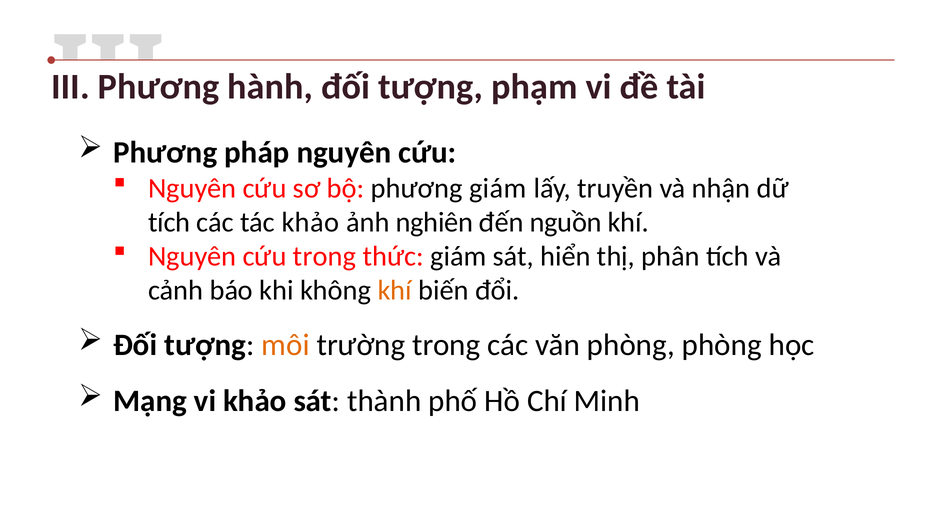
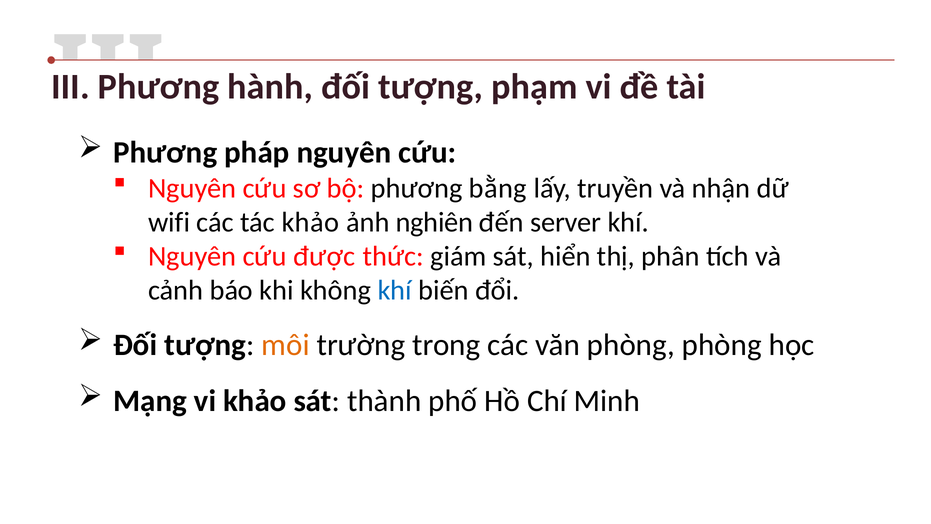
phương giám: giám -> bằng (498, 188)
tích: tích -> wifi (169, 222)
nguồn: nguồn -> server (566, 222)
cứu trong: trong -> được (324, 256)
khí colour: orange -> blue (395, 290)
